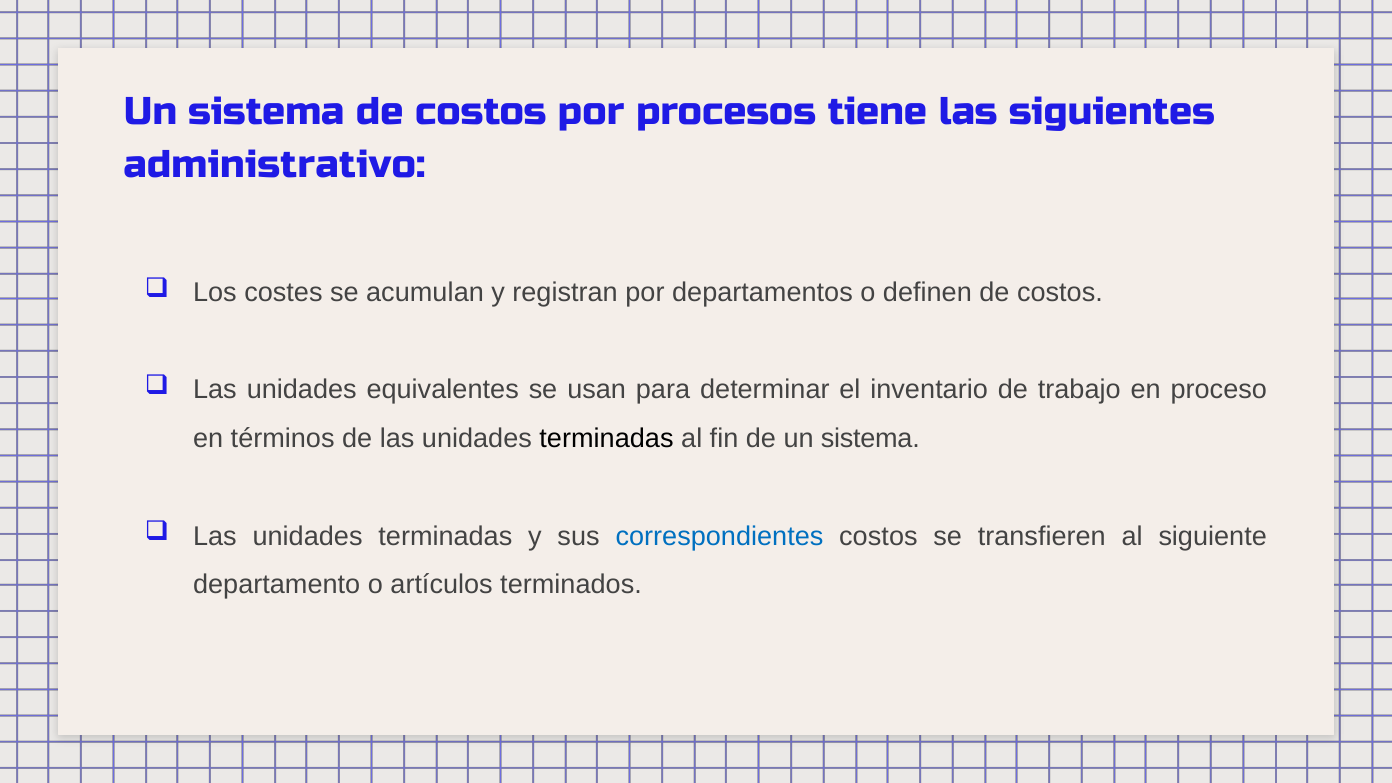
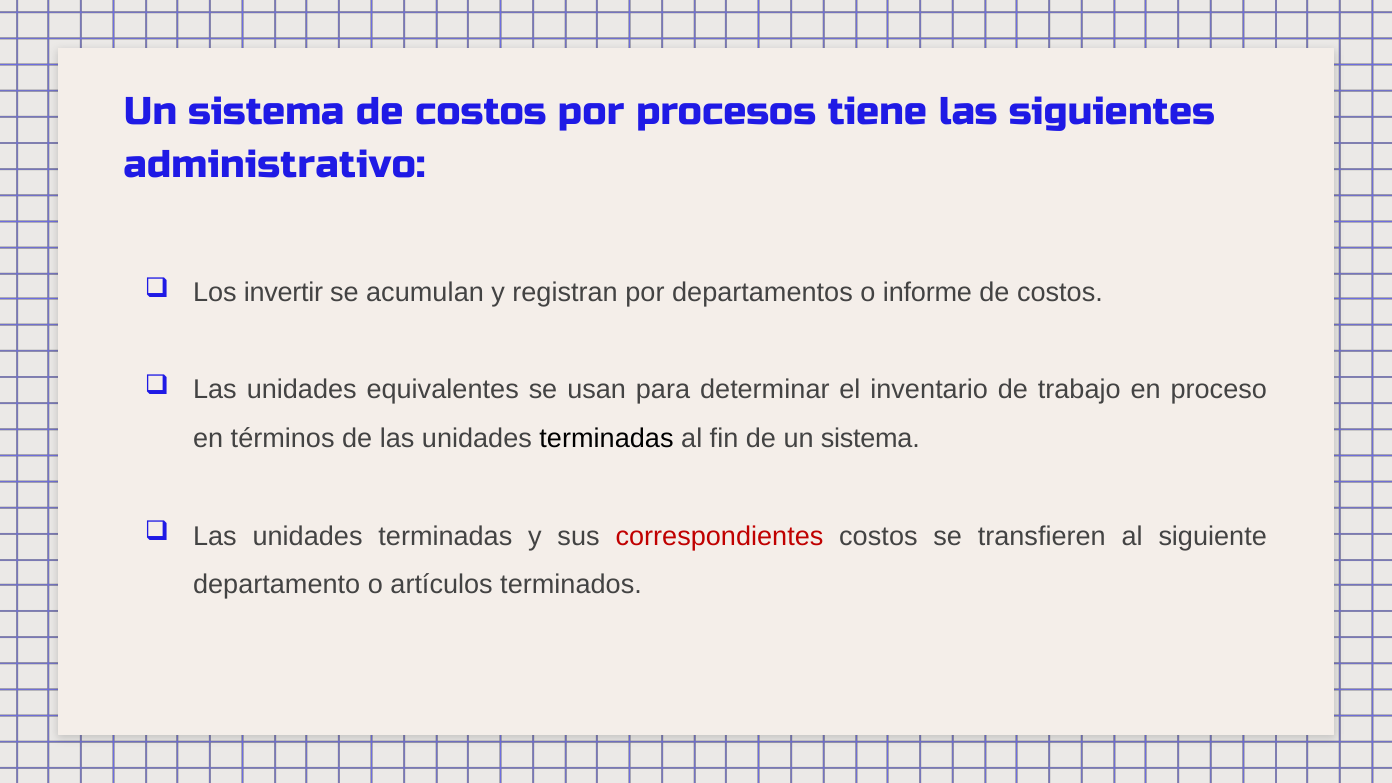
costes: costes -> invertir (284, 293)
definen: definen -> informe (927, 293)
correspondientes colour: blue -> red (719, 536)
